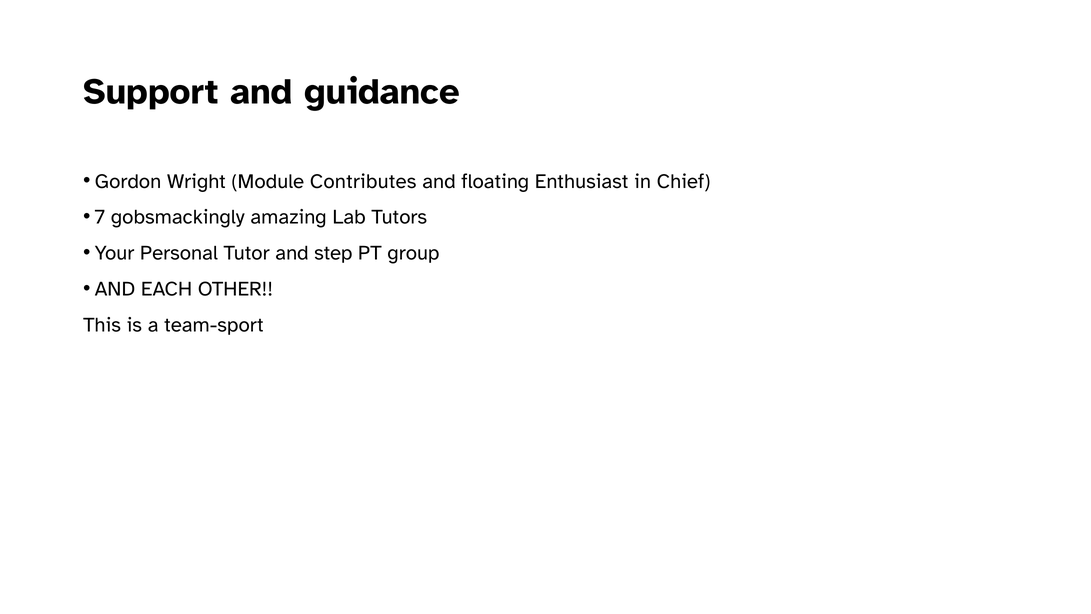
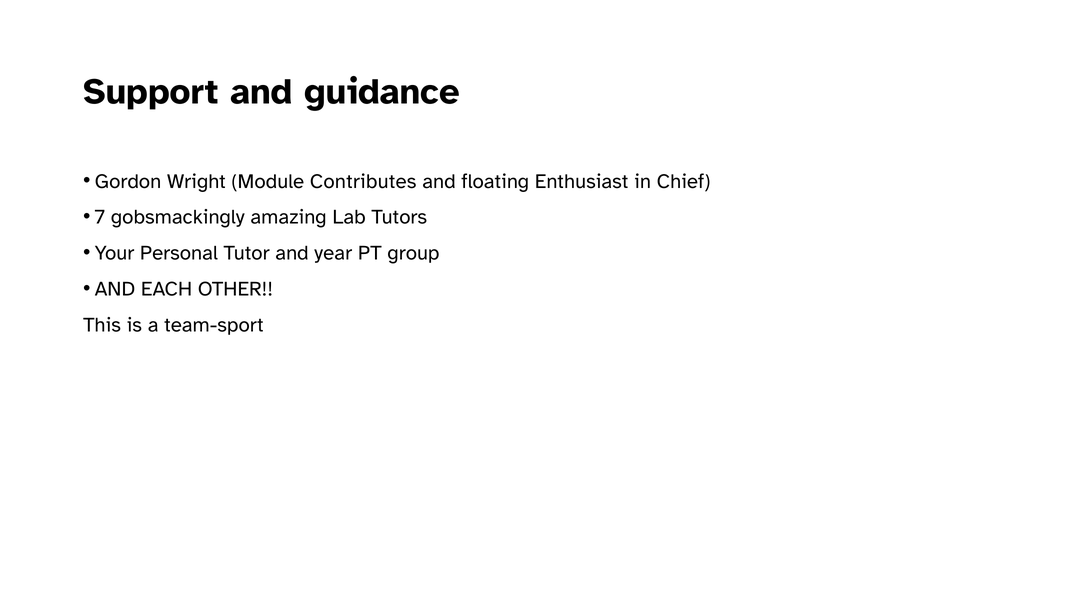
step: step -> year (333, 253)
